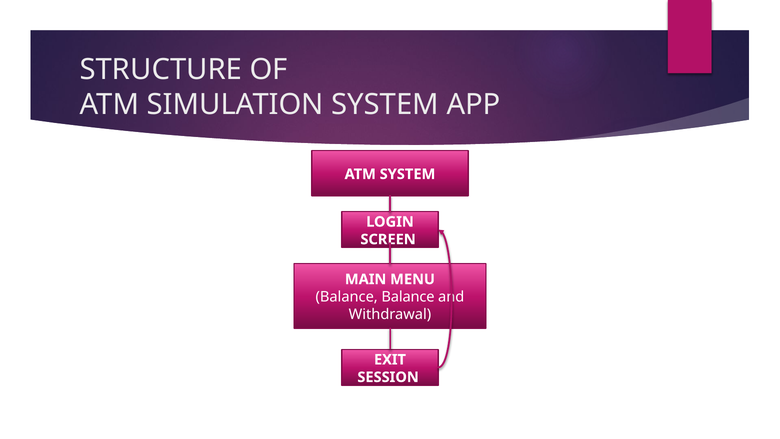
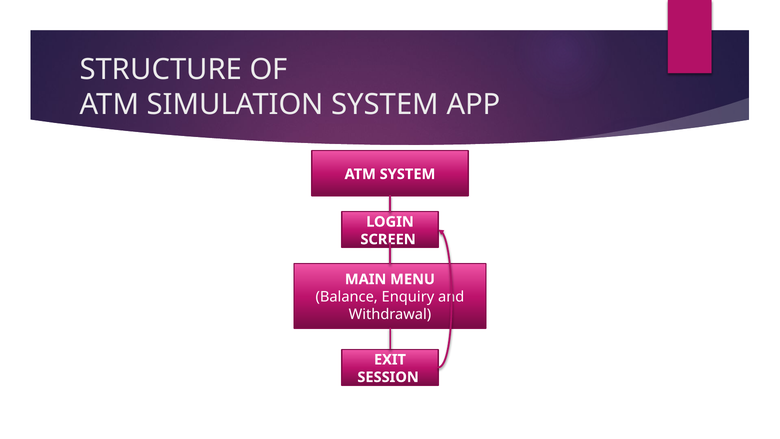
Balance Balance: Balance -> Enquiry (408, 297)
